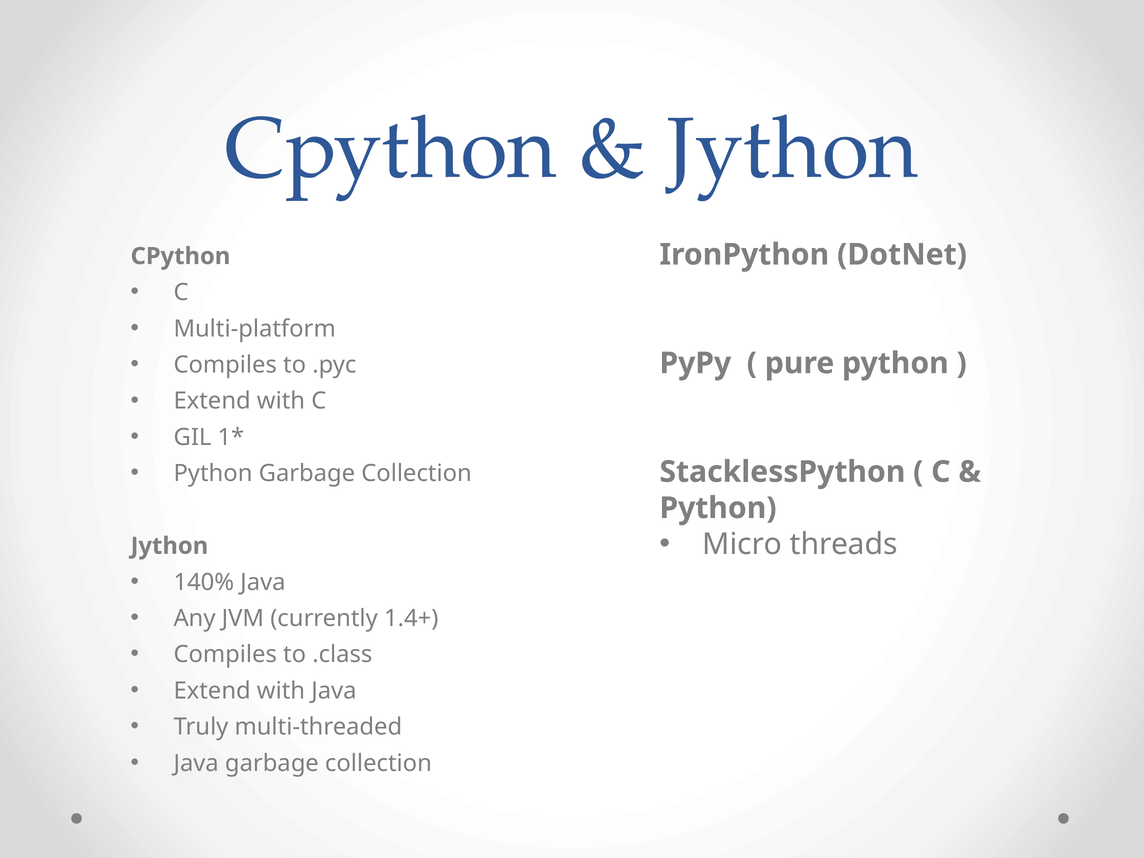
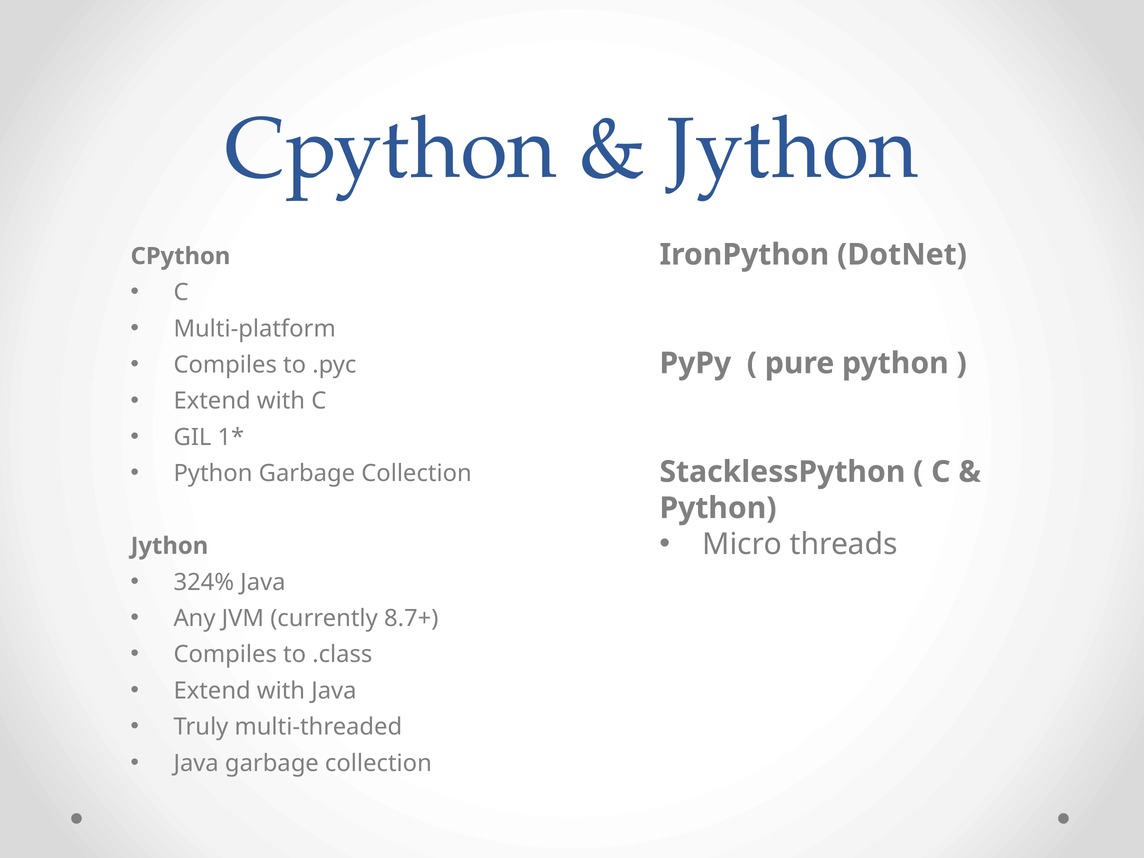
140%: 140% -> 324% (204, 582)
1.4+: 1.4+ -> 8.7+ (411, 618)
